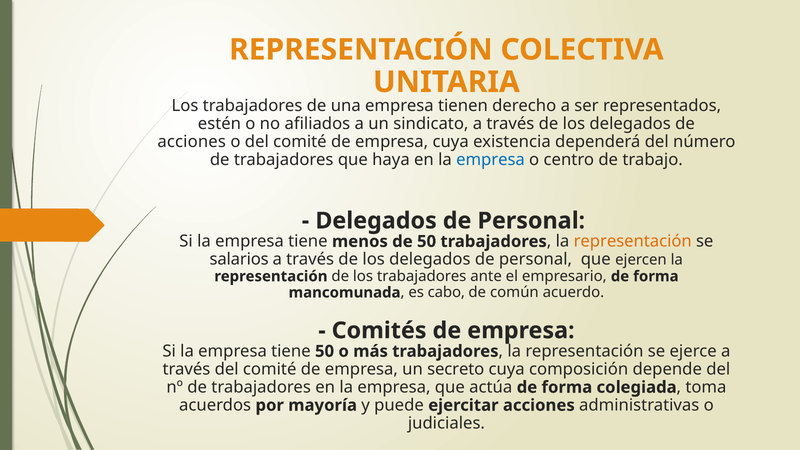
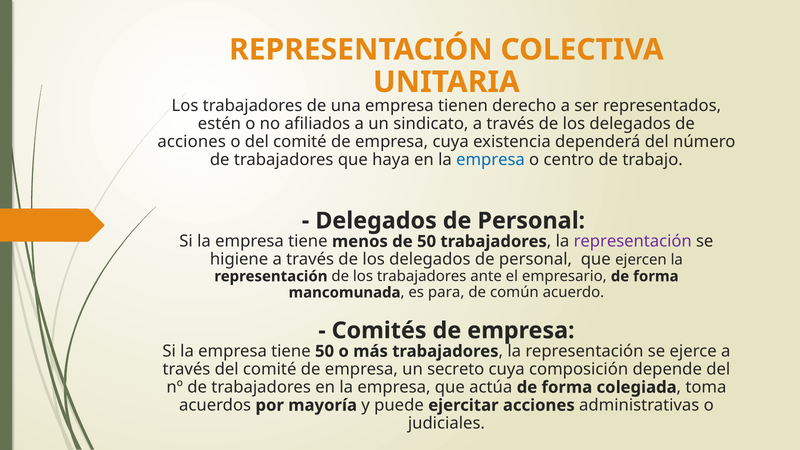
representación colour: orange -> purple (633, 241)
salarios: salarios -> higiene (239, 259)
cabo: cabo -> para (446, 293)
